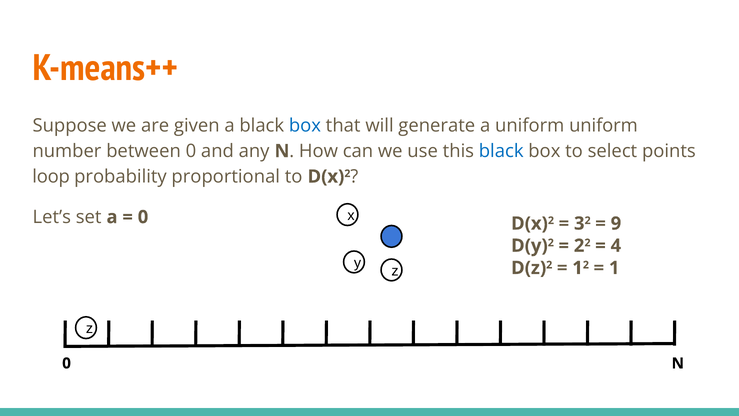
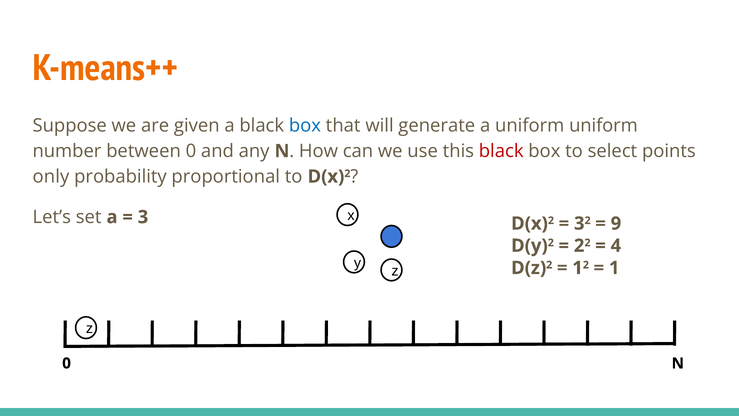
black colour: blue -> red (501, 151)
loop: loop -> only (51, 176)
0: 0 -> 3 (143, 217)
